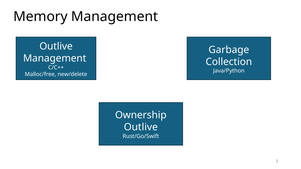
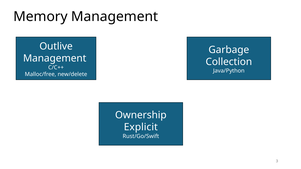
Outlive: Outlive -> Explicit (141, 127)
